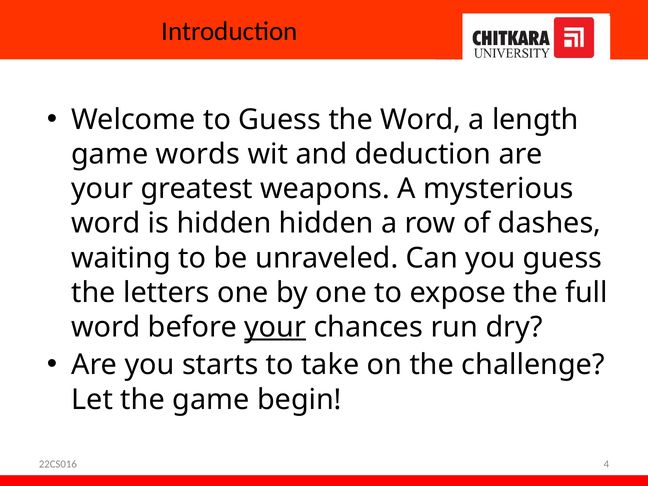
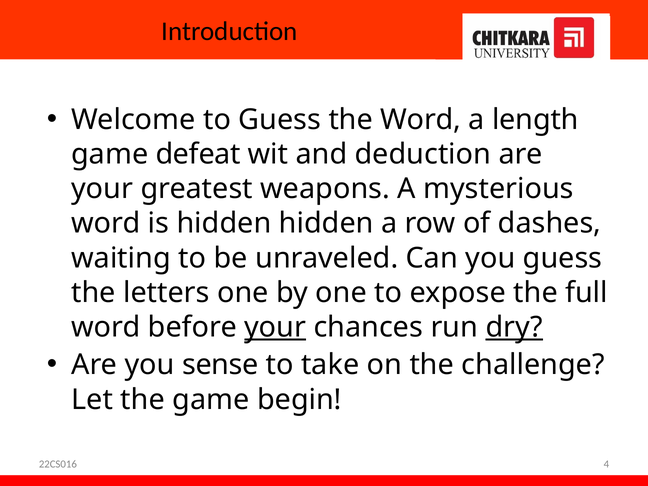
words: words -> defeat (198, 154)
dry underline: none -> present (514, 327)
starts: starts -> sense (220, 365)
